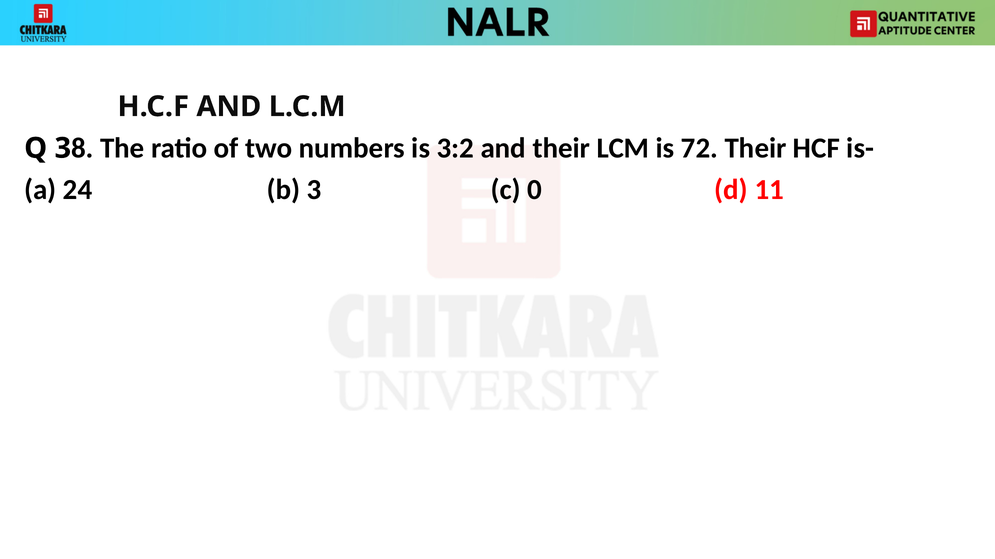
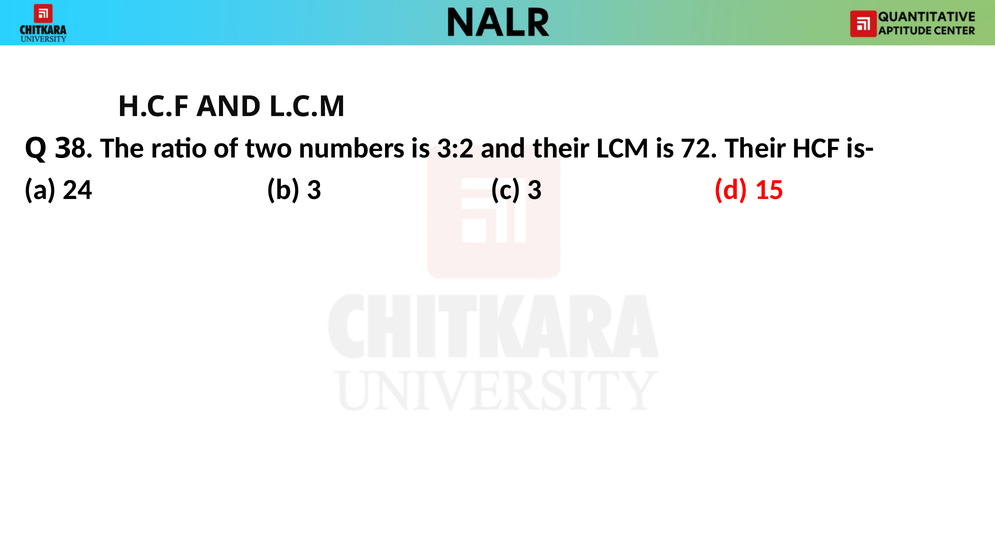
c 0: 0 -> 3 (535, 190)
11: 11 -> 15 (769, 190)
